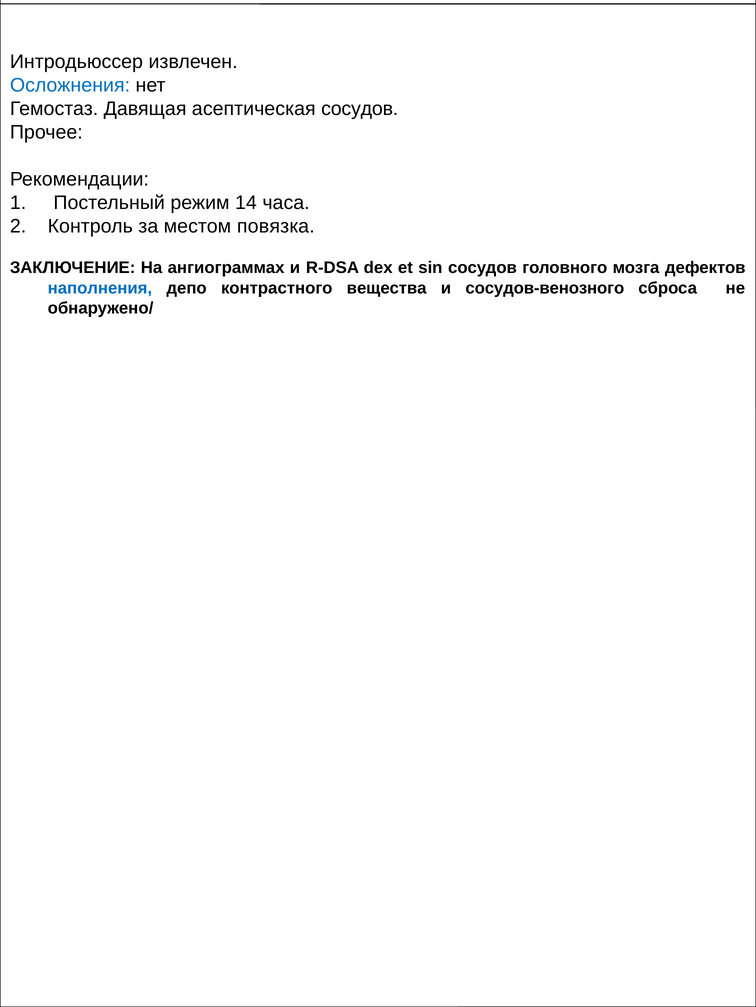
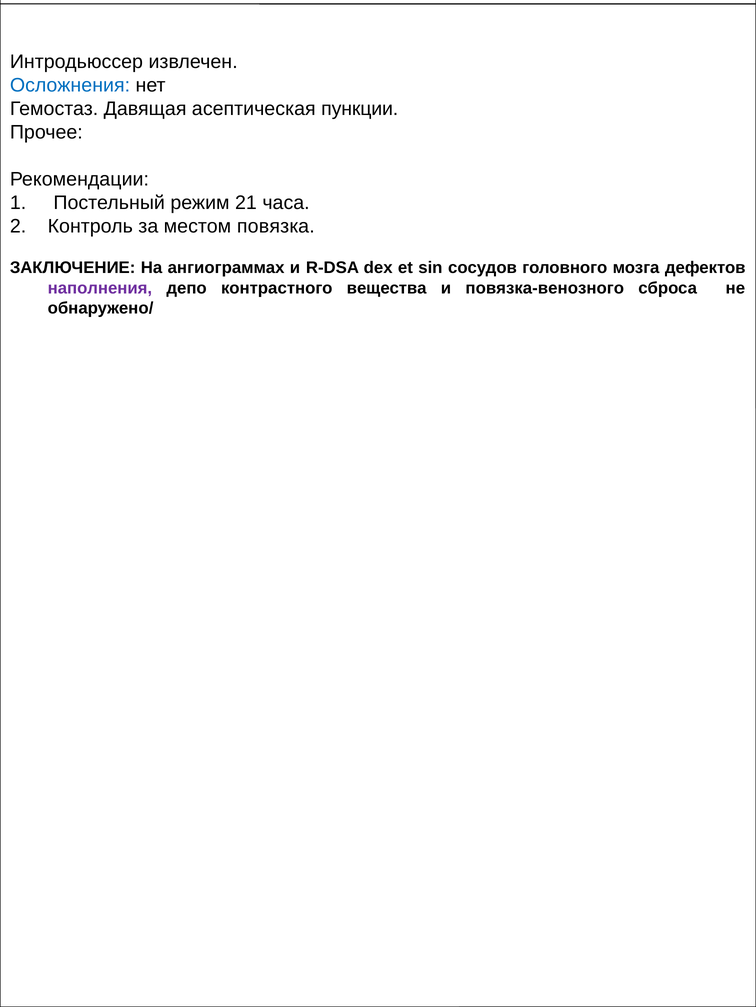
асептическая сосудов: сосудов -> пункции (360, 109)
14: 14 -> 21 (246, 203)
наполнения colour: blue -> purple (100, 288)
сосудов-венозного: сосудов-венозного -> повязка-венозного (545, 288)
